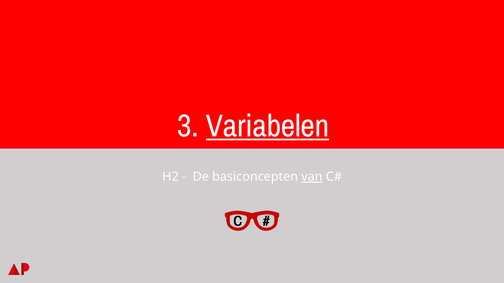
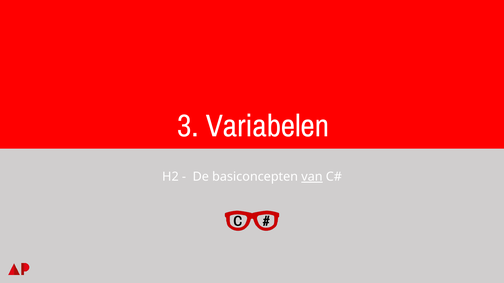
Variabelen underline: present -> none (267, 126)
